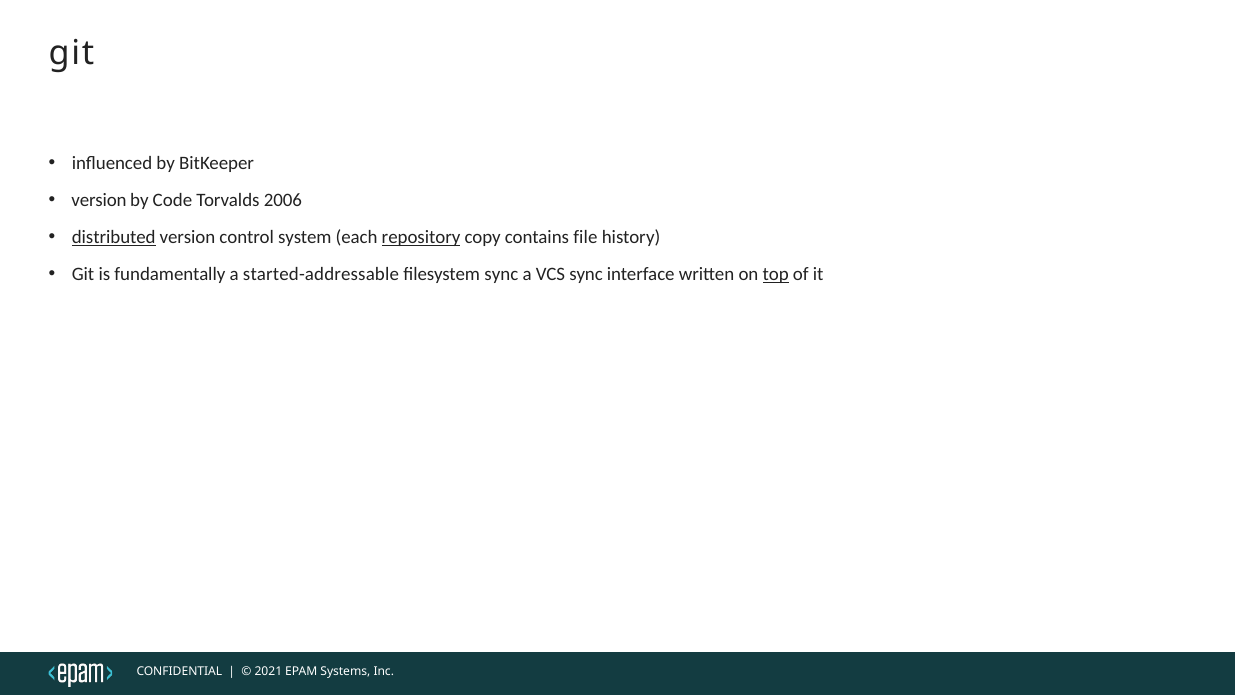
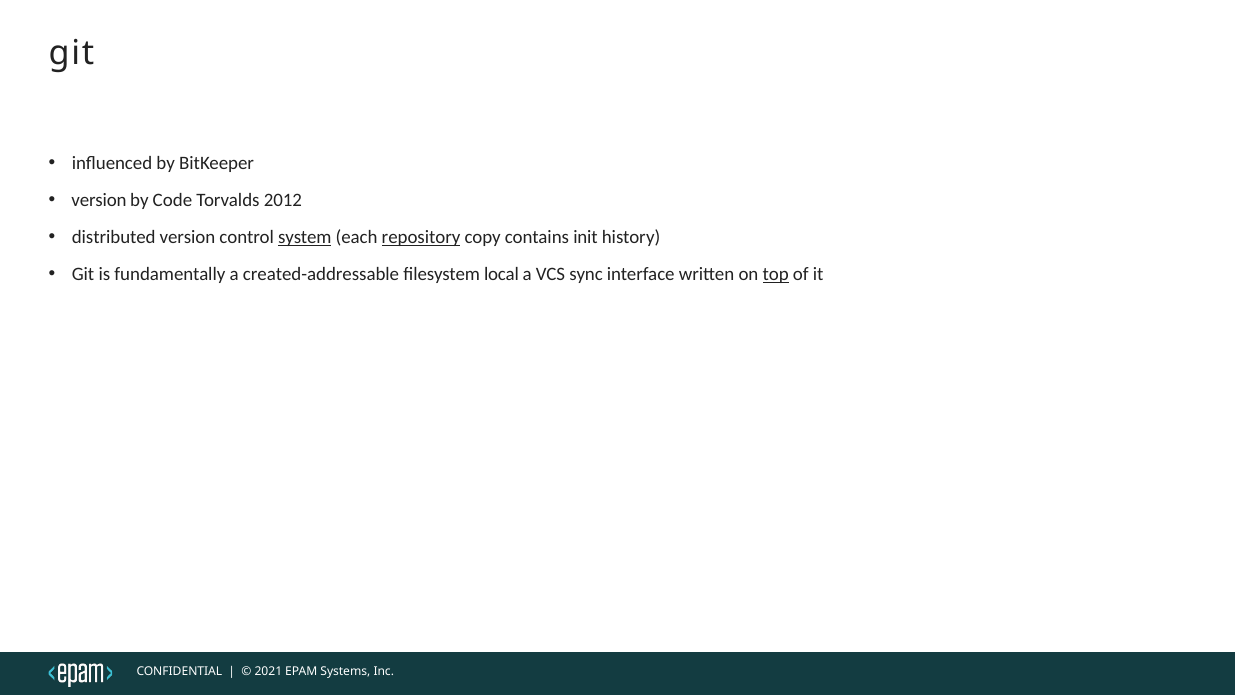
2006: 2006 -> 2012 (283, 200)
distributed underline: present -> none (114, 237)
system underline: none -> present (305, 237)
file: file -> init (585, 237)
started-addressable: started-addressable -> created-addressable (321, 274)
filesystem sync: sync -> local (501, 274)
